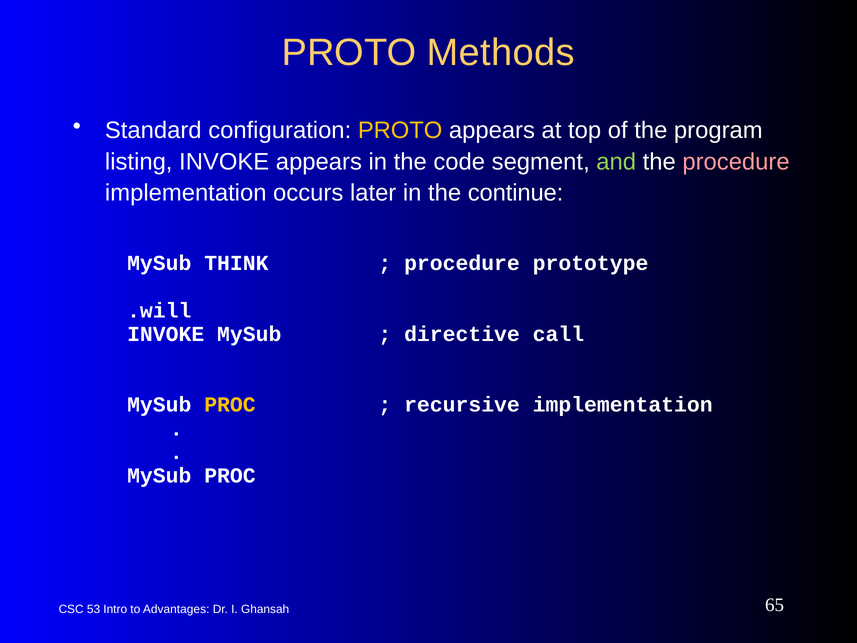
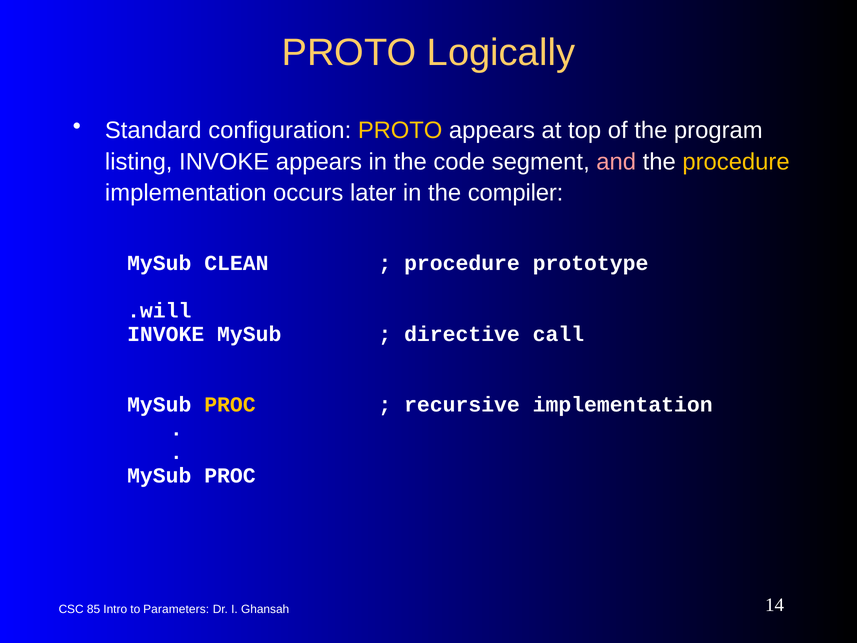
Methods: Methods -> Logically (501, 53)
and colour: light green -> pink (616, 162)
procedure colour: pink -> yellow (736, 162)
continue: continue -> compiler (516, 193)
THINK: THINK -> CLEAN (236, 263)
53: 53 -> 85 (94, 609)
Advantages: Advantages -> Parameters (176, 609)
65: 65 -> 14 (775, 605)
